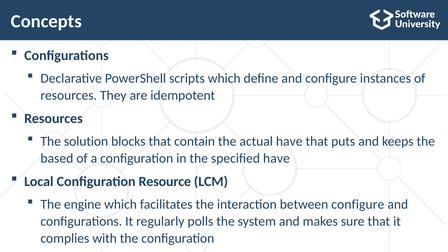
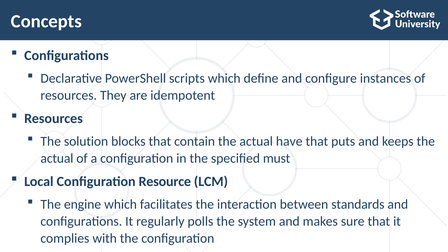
based: based -> actual (57, 158)
specified have: have -> must (277, 158)
between configure: configure -> standards (358, 204)
